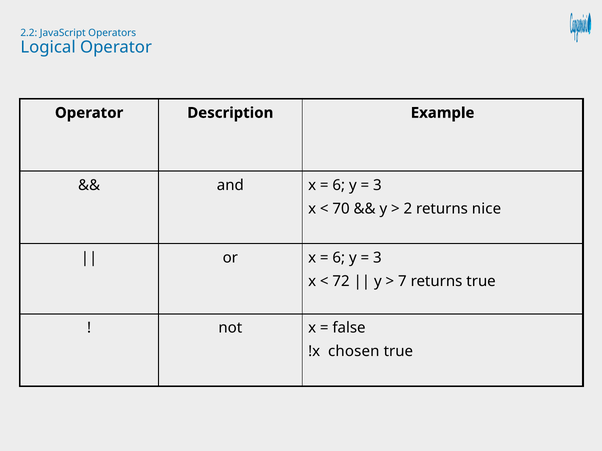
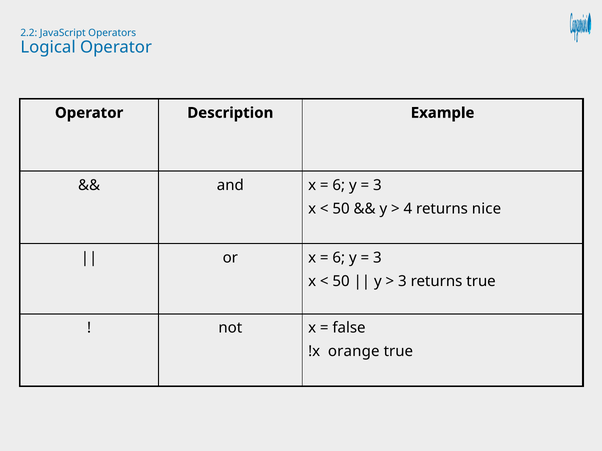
70: 70 -> 50 (341, 209)
2: 2 -> 4 (408, 209)
72: 72 -> 50 (341, 281)
7: 7 -> 3 (402, 281)
chosen: chosen -> orange (354, 352)
